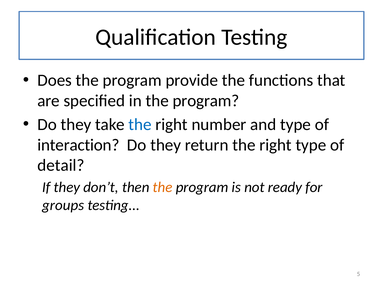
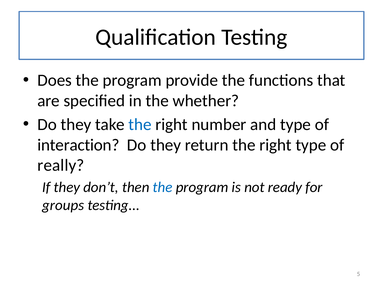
in the program: program -> whether (206, 101)
detail: detail -> really (61, 165)
the colour: orange -> blue (163, 187)
